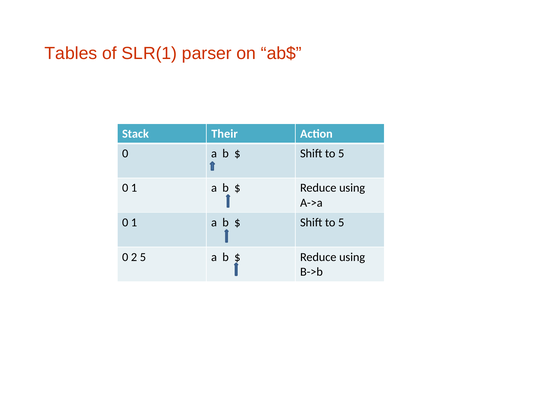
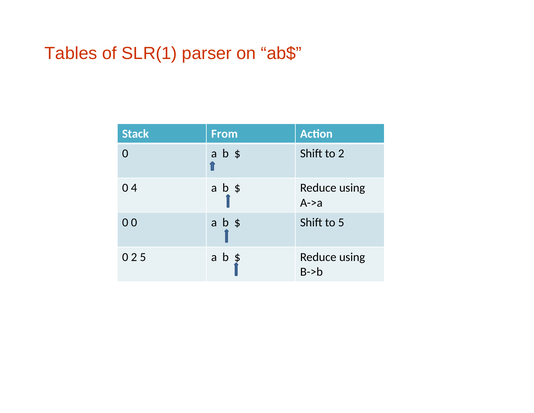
Their: Their -> From (225, 134)
5: 5 -> 2 (341, 153)
1: 1 -> 4 (134, 188)
1: 1 -> 0 (134, 222)
